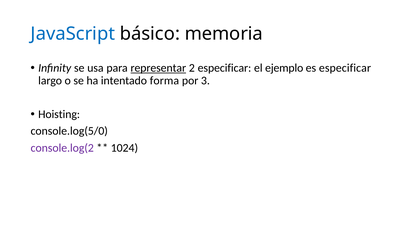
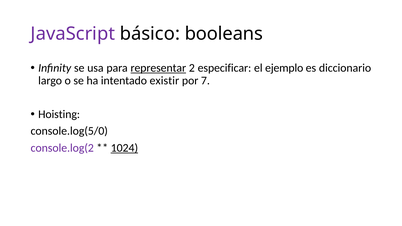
JavaScript colour: blue -> purple (73, 34)
memoria: memoria -> booleans (224, 34)
es especificar: especificar -> diccionario (345, 68)
forma: forma -> existir (164, 81)
3: 3 -> 7 (205, 81)
1024 underline: none -> present (124, 148)
